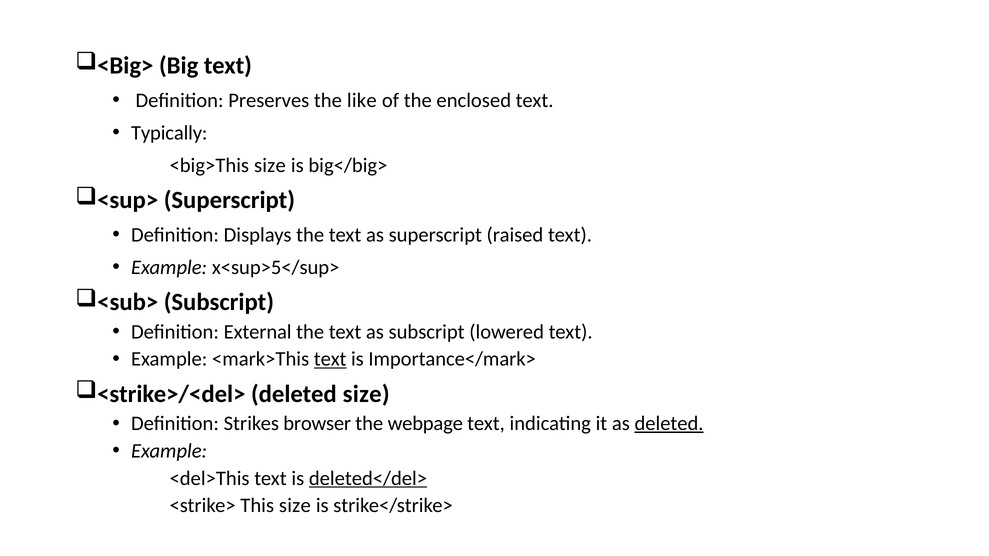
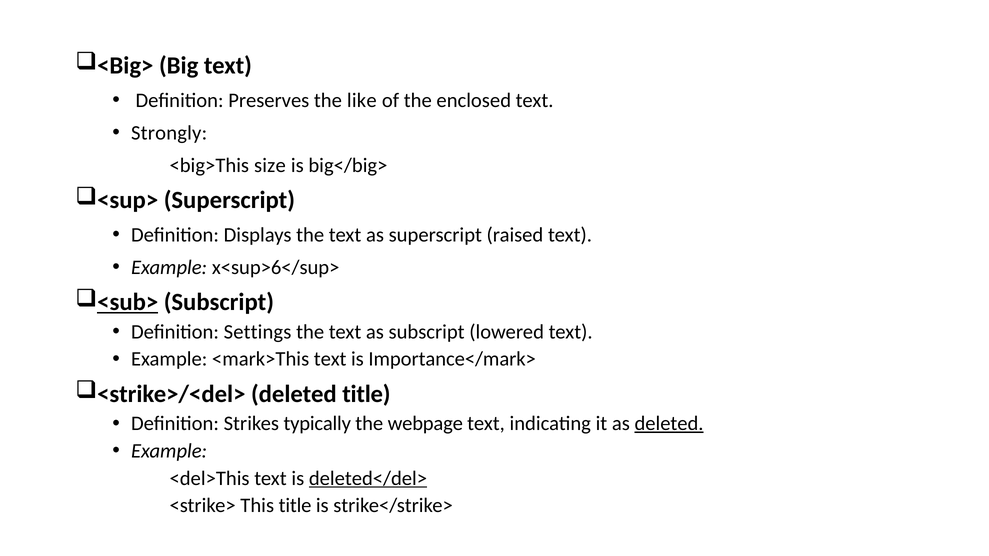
Typically: Typically -> Strongly (169, 133)
x<sup>5</sup>: x<sup>5</sup> -> x<sup>6</sup> (276, 268)
<sub> underline: none -> present (128, 302)
External: External -> Settings (258, 332)
text underline: present -> none (330, 359)
deleted size: size -> title (366, 394)
browser: browser -> typically (317, 424)
This size: size -> title (295, 506)
